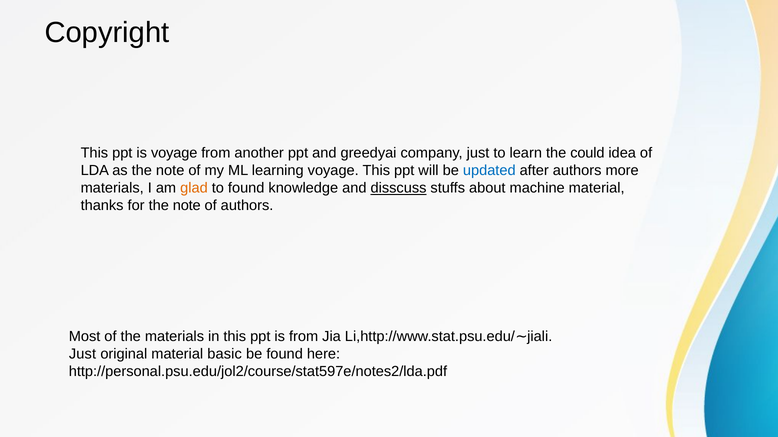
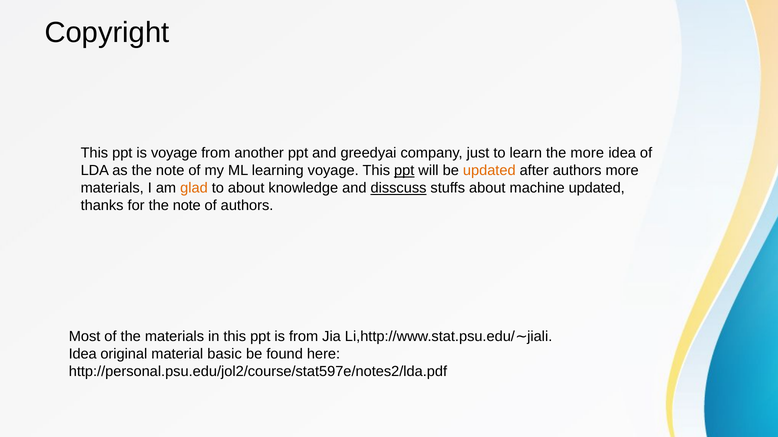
the could: could -> more (587, 153)
ppt underline: none -> present (404, 171)
updated colour: blue -> orange (489, 171)
to found: found -> about (246, 188)
machine material: material -> updated (597, 188)
Just: Just -> Idea (83, 355)
